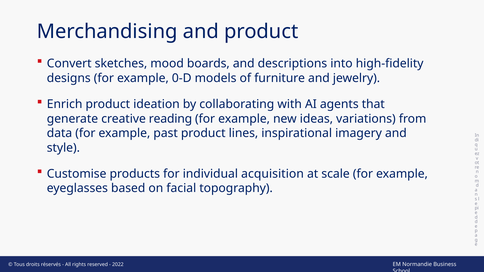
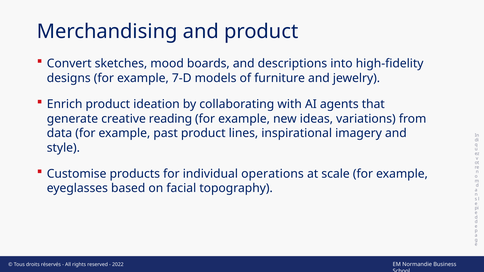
0-D: 0-D -> 7-D (182, 78)
acquisition: acquisition -> operations (272, 174)
